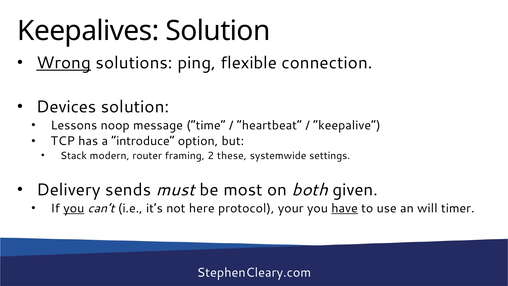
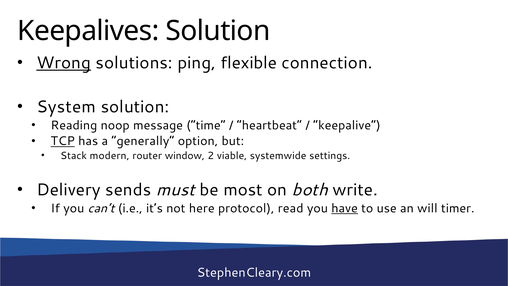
Devices: Devices -> System (66, 107)
Lessons: Lessons -> Reading (74, 125)
TCP underline: none -> present (63, 141)
introduce: introduce -> generally (143, 141)
framing: framing -> window (185, 155)
these: these -> viable (232, 155)
given: given -> write (355, 190)
you underline: present -> none (74, 208)
your: your -> read (291, 208)
